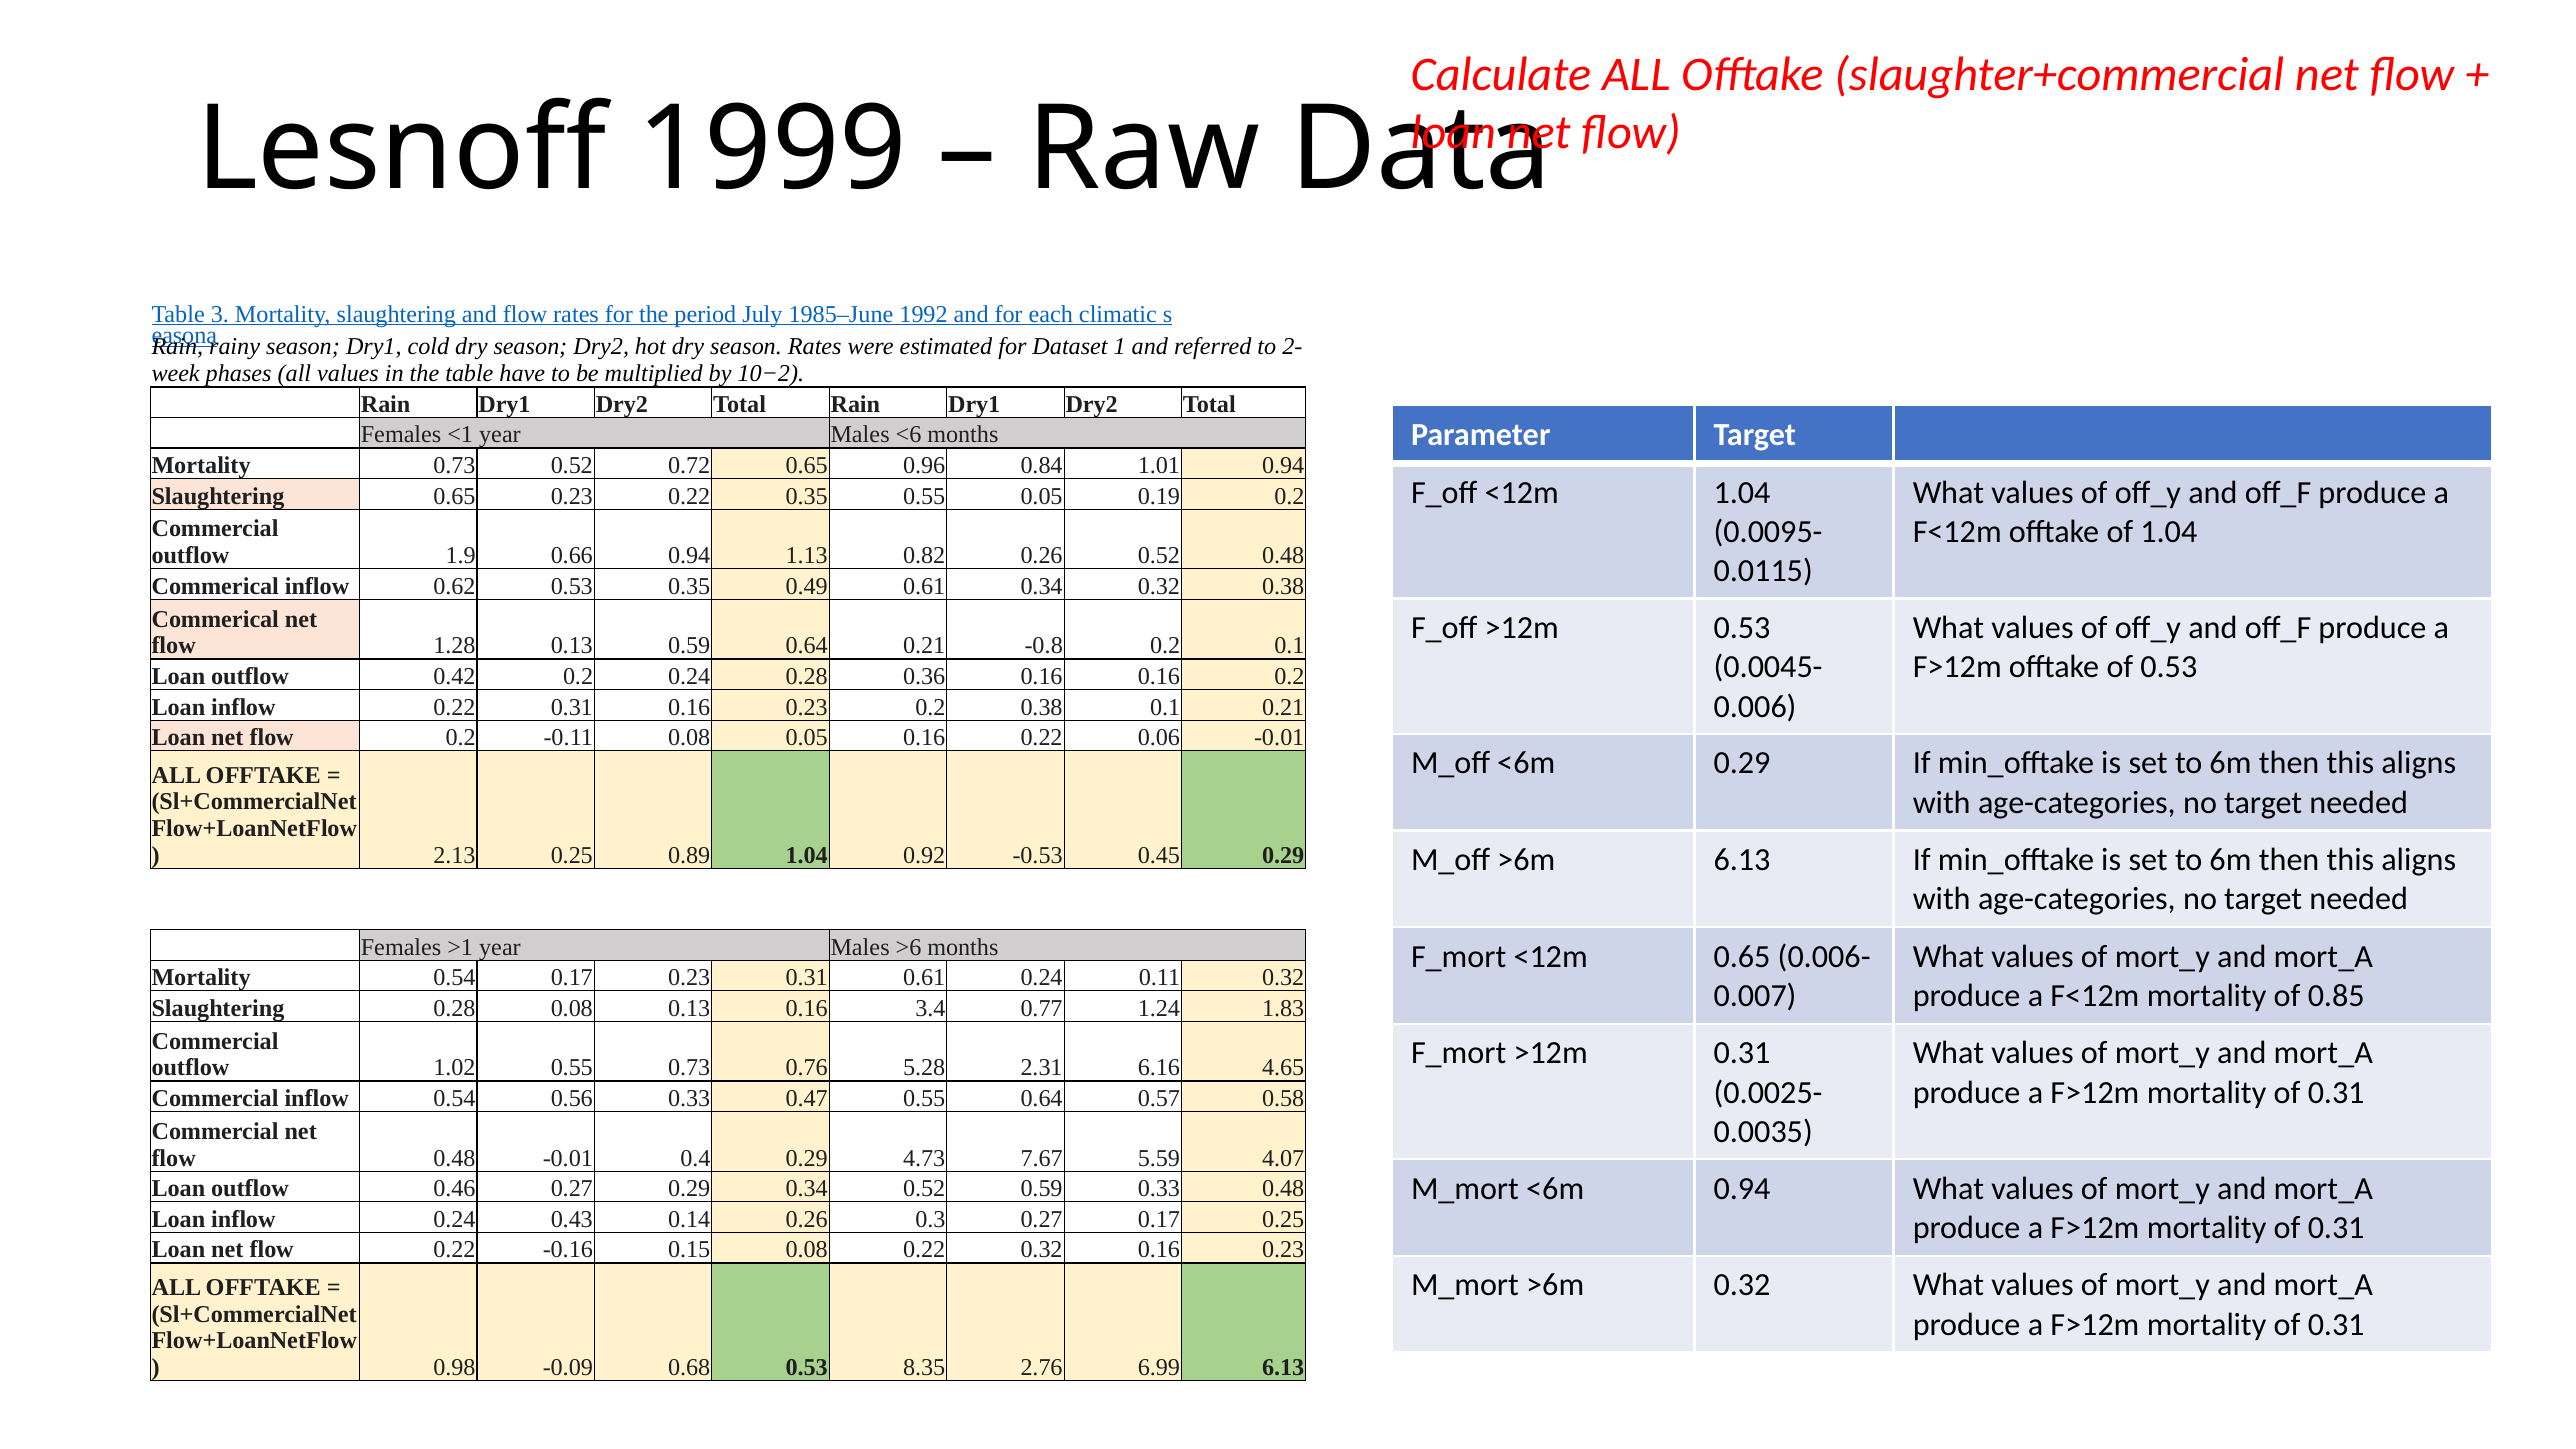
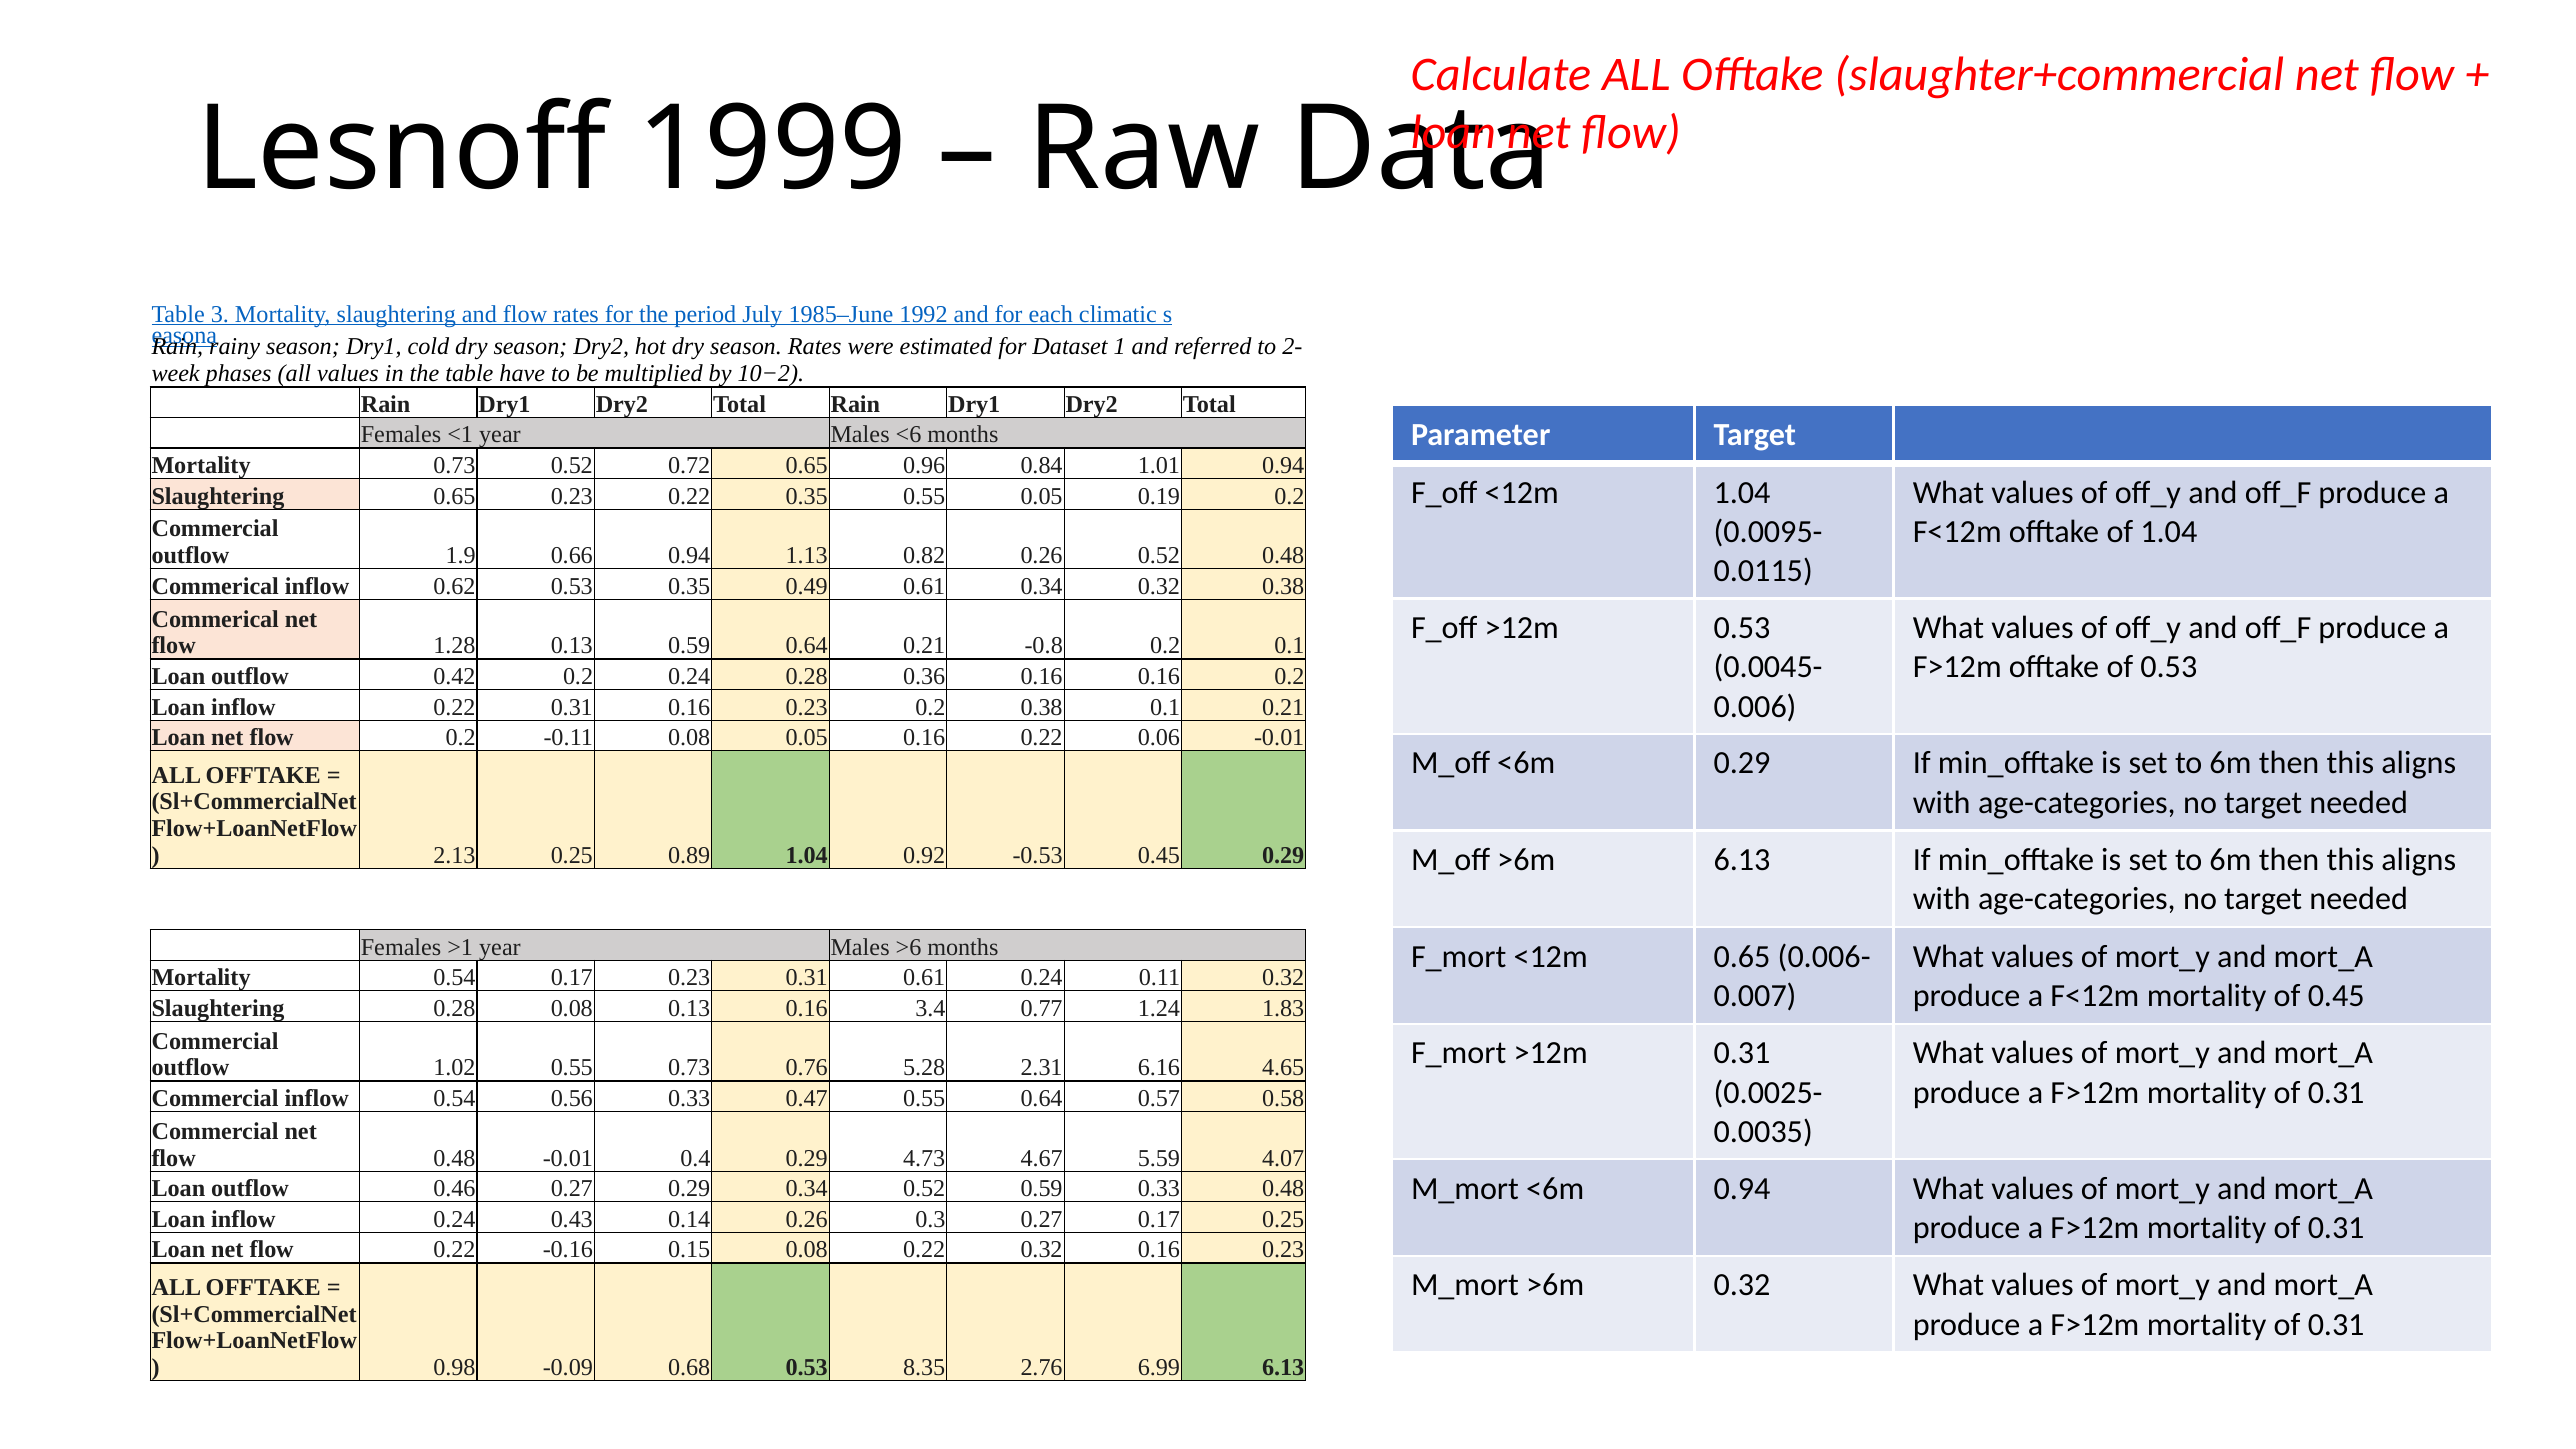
of 0.85: 0.85 -> 0.45 (2336, 996)
7.67: 7.67 -> 4.67 (1042, 1158)
